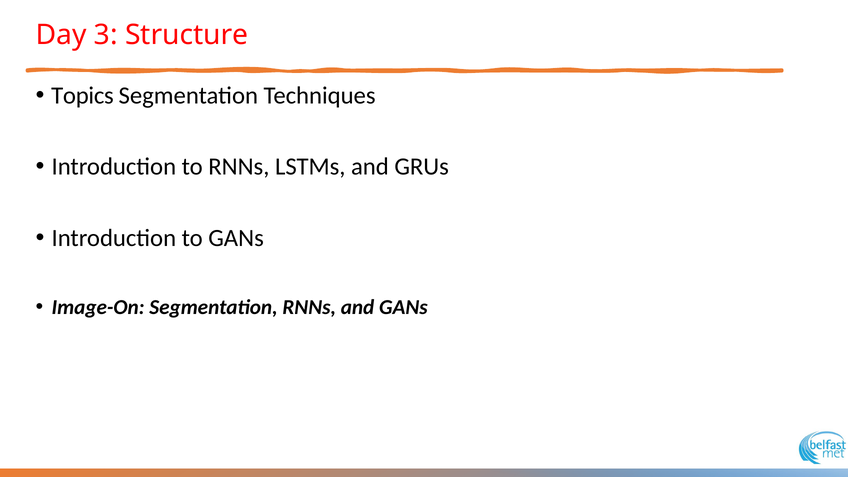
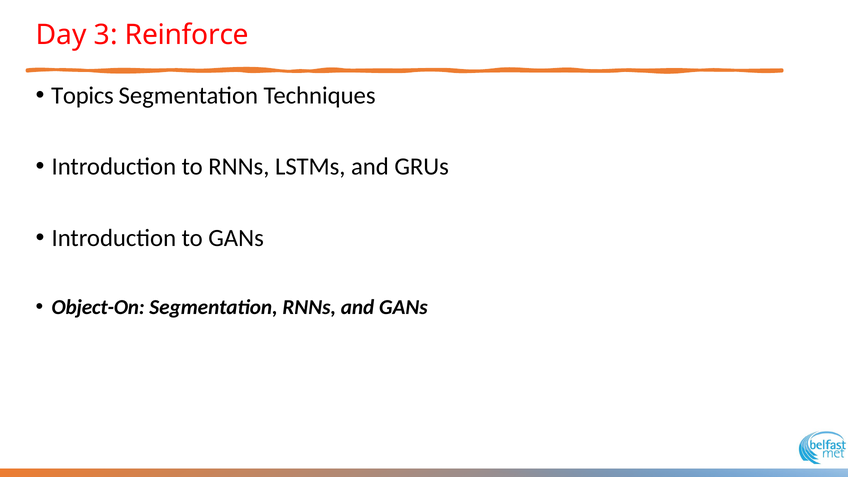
Structure: Structure -> Reinforce (187, 35)
Image-On: Image-On -> Object-On (98, 307)
